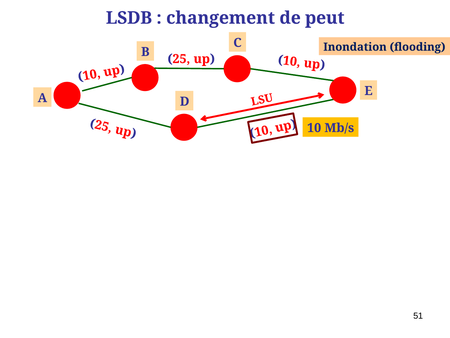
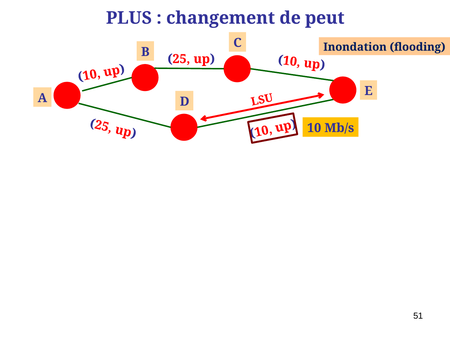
LSDB: LSDB -> PLUS (129, 18)
